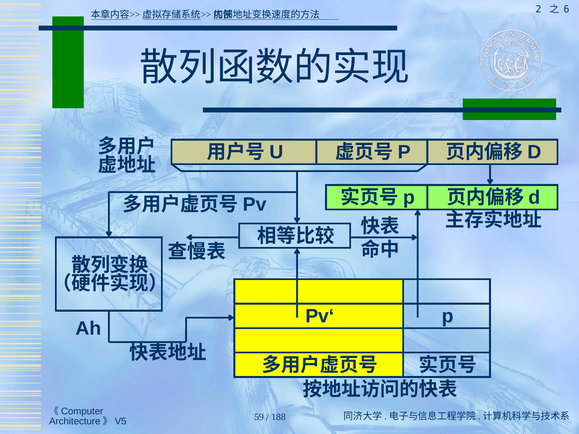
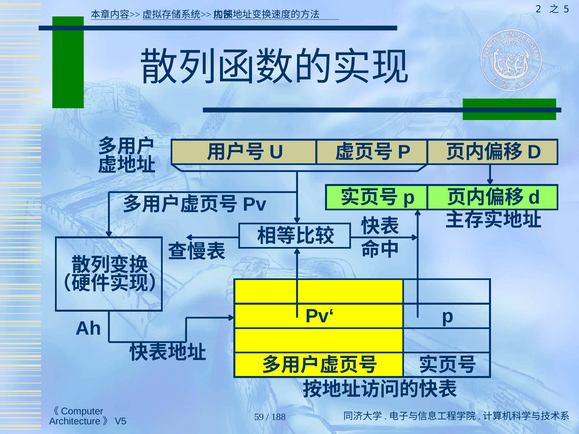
6: 6 -> 5 (566, 9)
